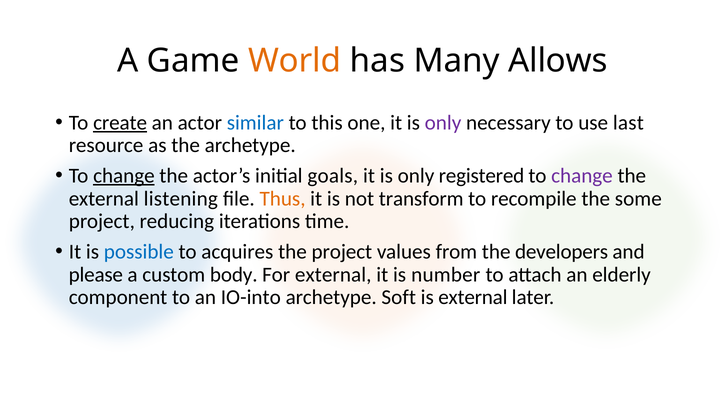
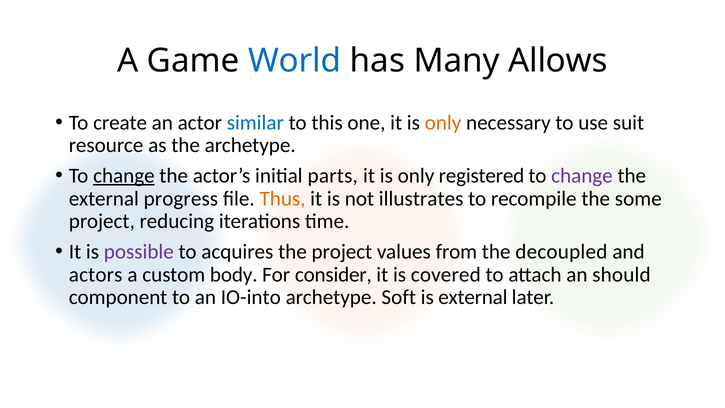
World colour: orange -> blue (295, 61)
create underline: present -> none (120, 123)
only colour: purple -> orange (443, 123)
last: last -> suit (629, 123)
goals: goals -> parts (333, 176)
listening: listening -> progress (181, 198)
transform: transform -> illustrates (421, 198)
possible colour: blue -> purple (139, 252)
developers: developers -> decoupled (561, 252)
please: please -> actors (96, 274)
For external: external -> consider (333, 274)
number: number -> covered (446, 274)
elderly: elderly -> should (621, 274)
